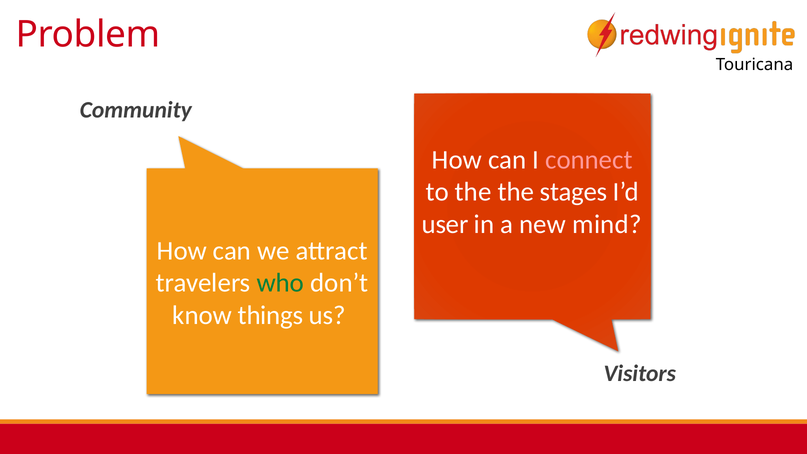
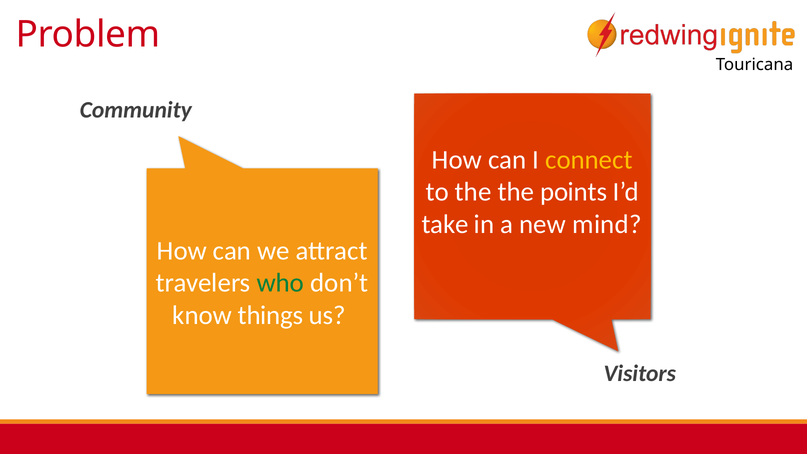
connect colour: pink -> yellow (589, 160)
stages: stages -> points (574, 192)
user: user -> take (445, 224)
